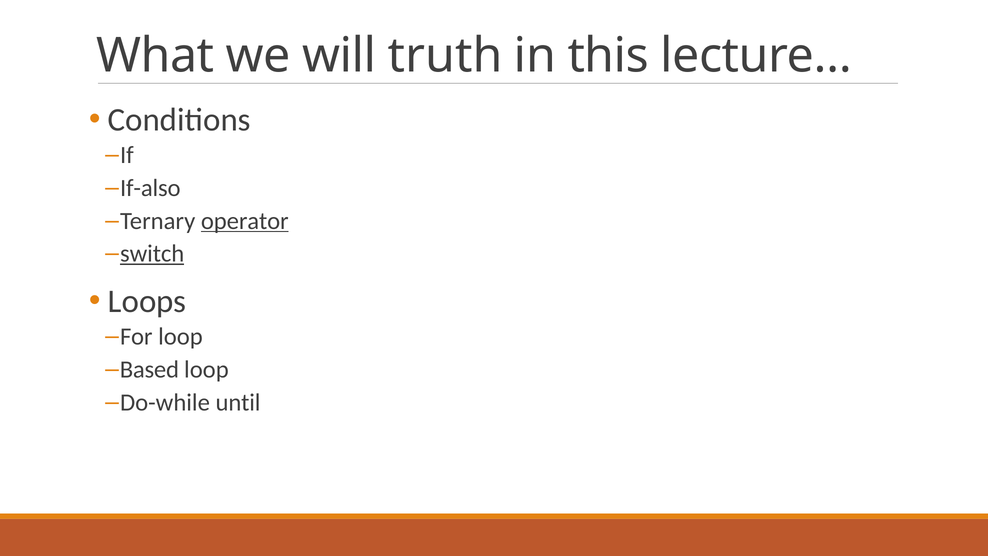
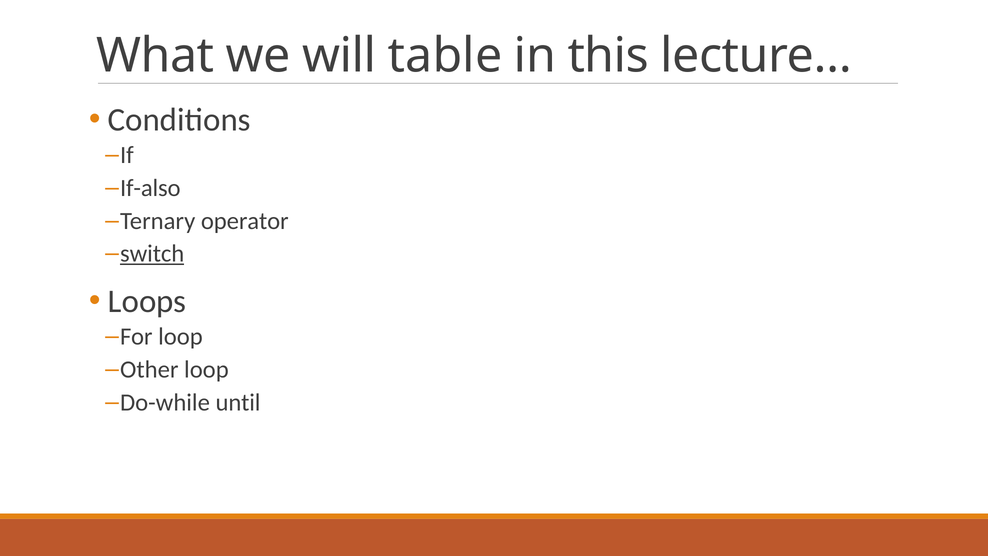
truth: truth -> table (445, 56)
operator underline: present -> none (245, 221)
Based: Based -> Other (149, 369)
